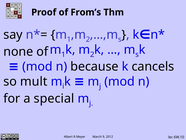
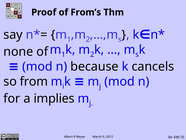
mult: mult -> from (34, 81)
special: special -> implies (54, 98)
